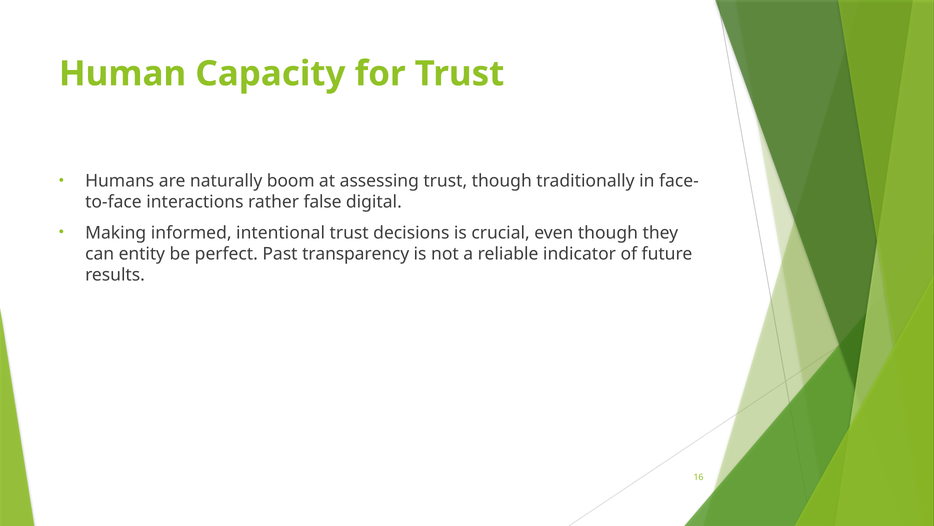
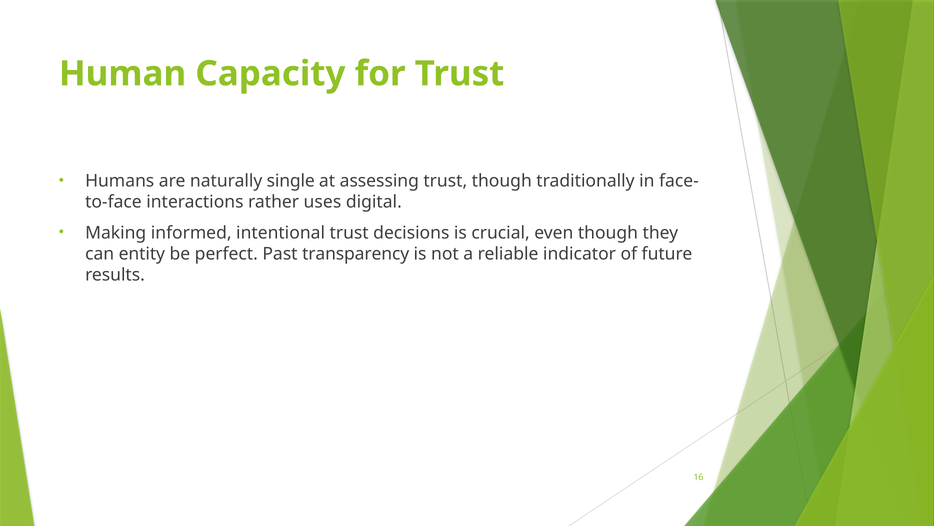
boom: boom -> single (291, 181)
false: false -> uses (322, 202)
